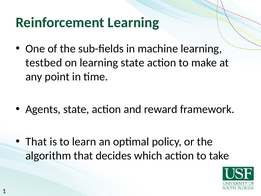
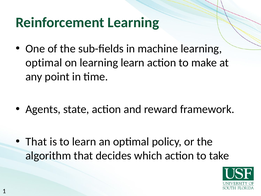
testbed: testbed -> optimal (44, 63)
learning state: state -> learn (133, 63)
